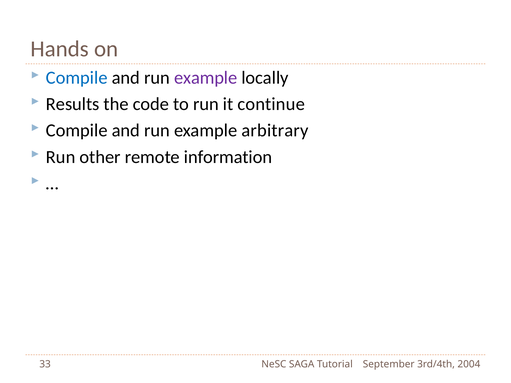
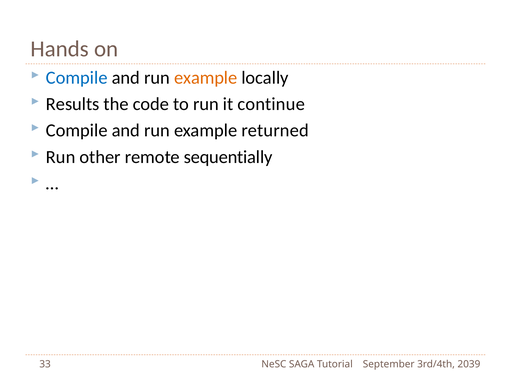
example colour: purple -> orange (206, 78)
arbitrary: arbitrary -> returned (275, 131)
information: information -> sequentially (228, 157)
2004: 2004 -> 2039 (469, 364)
